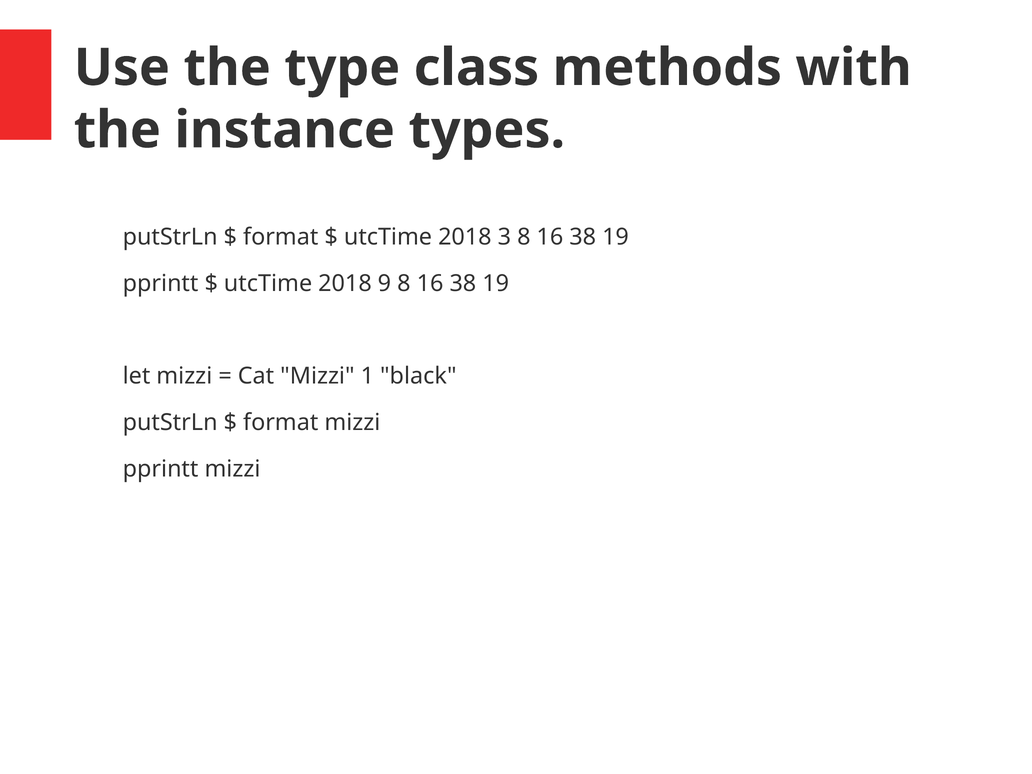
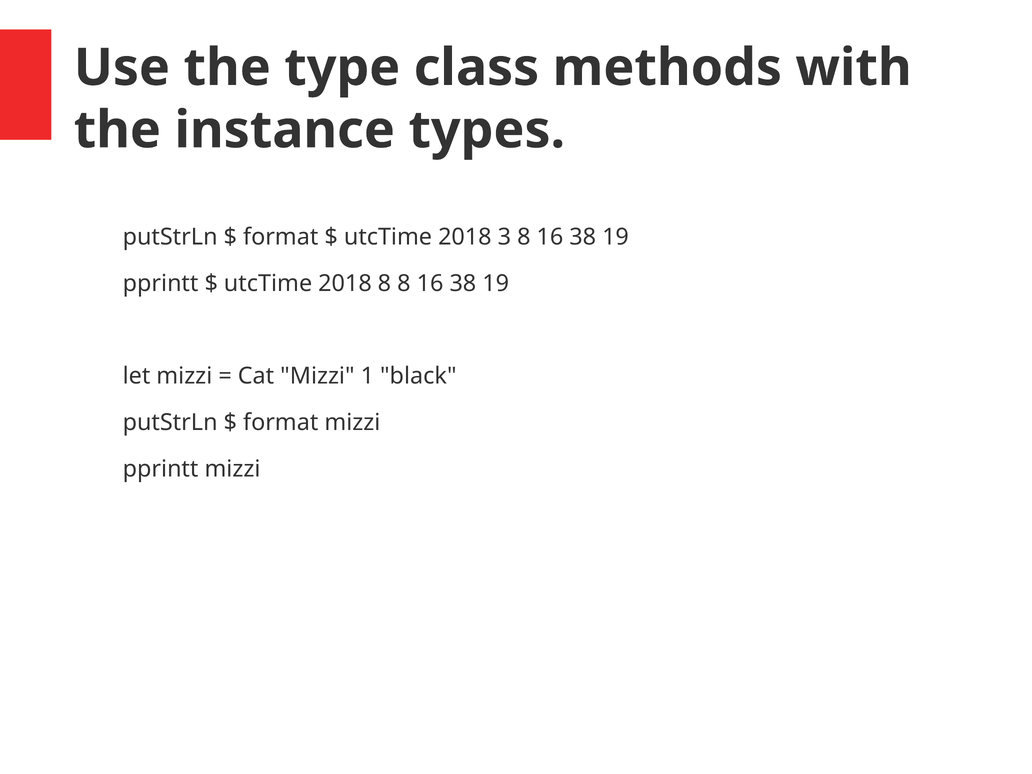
2018 9: 9 -> 8 (384, 283)
